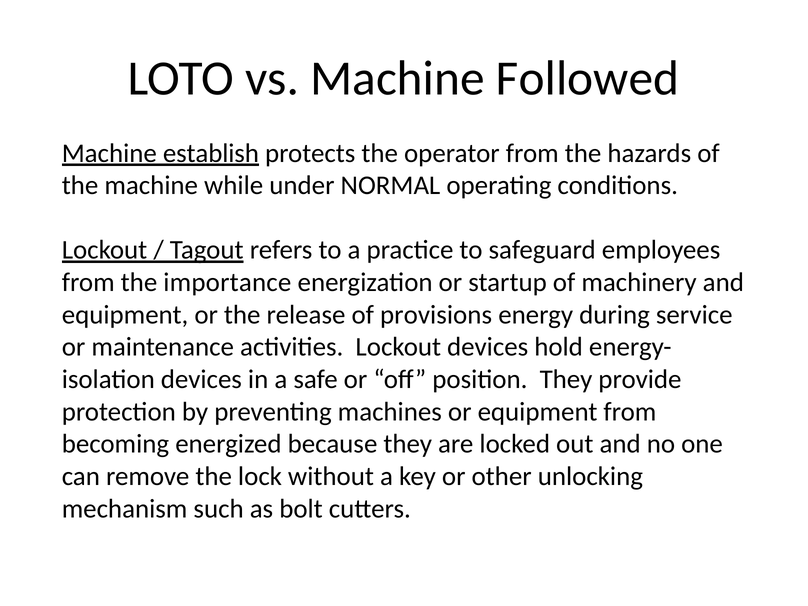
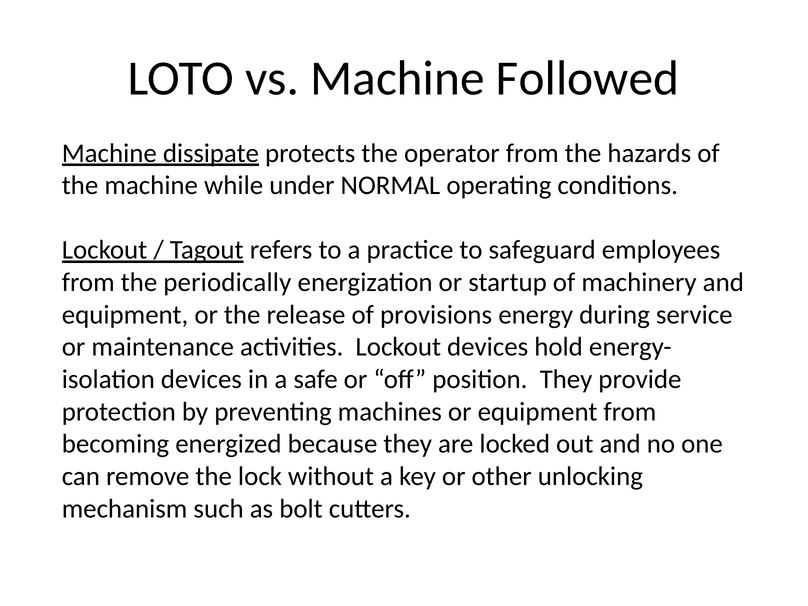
establish: establish -> dissipate (211, 153)
importance: importance -> periodically (227, 282)
